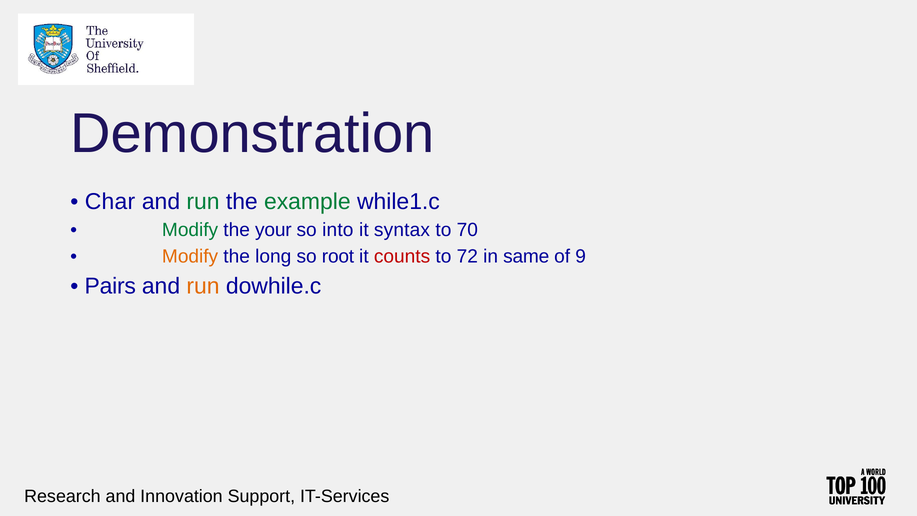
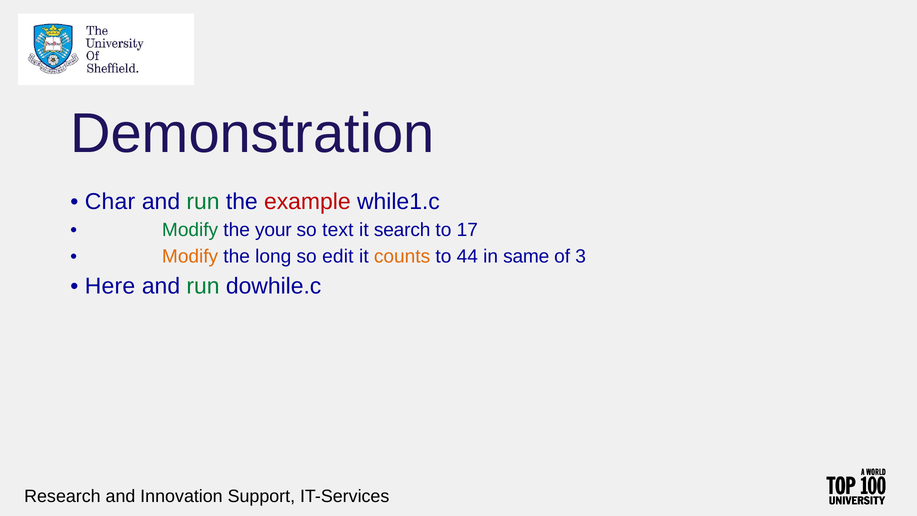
example colour: green -> red (307, 202)
into: into -> text (338, 230)
syntax: syntax -> search (402, 230)
70: 70 -> 17 (467, 230)
root: root -> edit (338, 256)
counts colour: red -> orange (402, 256)
72: 72 -> 44 (467, 256)
9: 9 -> 3 (581, 256)
Pairs: Pairs -> Here (110, 286)
run colour: orange -> green (203, 286)
